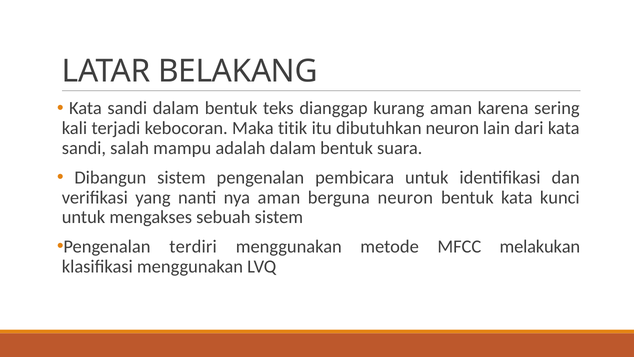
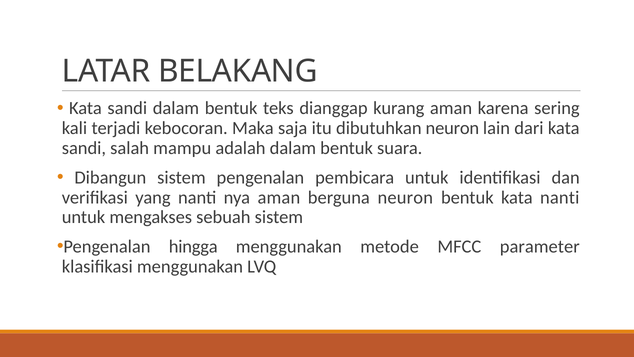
titik: titik -> saja (293, 128)
kata kunci: kunci -> nanti (560, 197)
terdiri: terdiri -> hingga (193, 246)
melakukan: melakukan -> parameter (540, 246)
